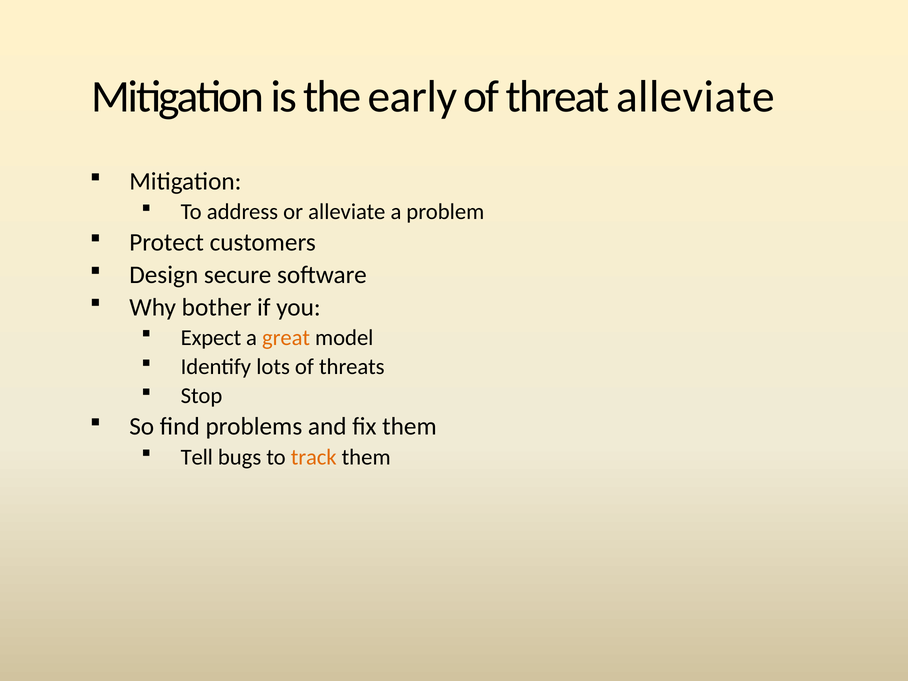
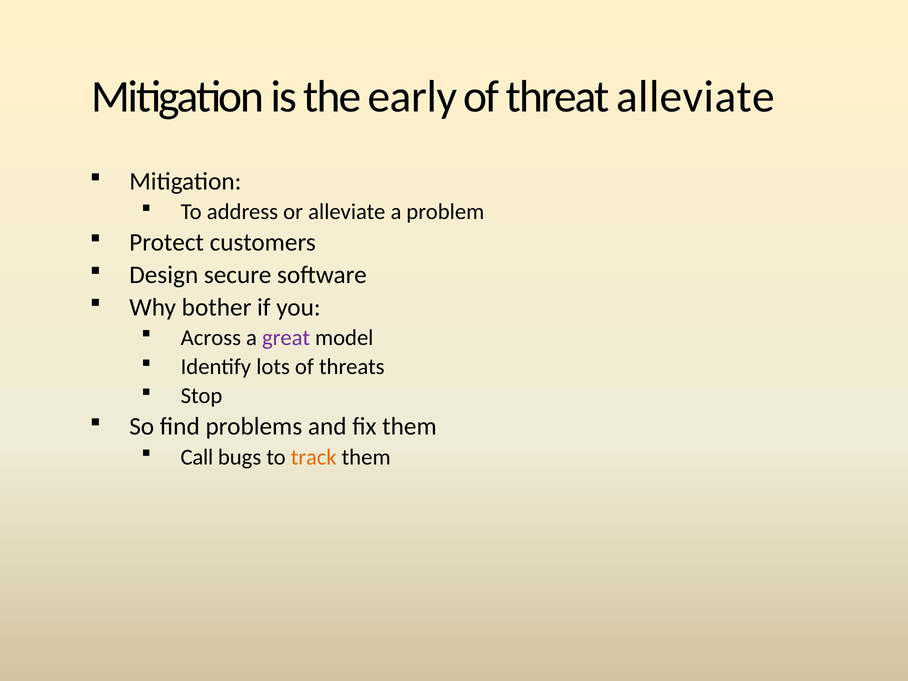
Expect: Expect -> Across (211, 338)
great colour: orange -> purple (286, 338)
Tell: Tell -> Call (197, 457)
